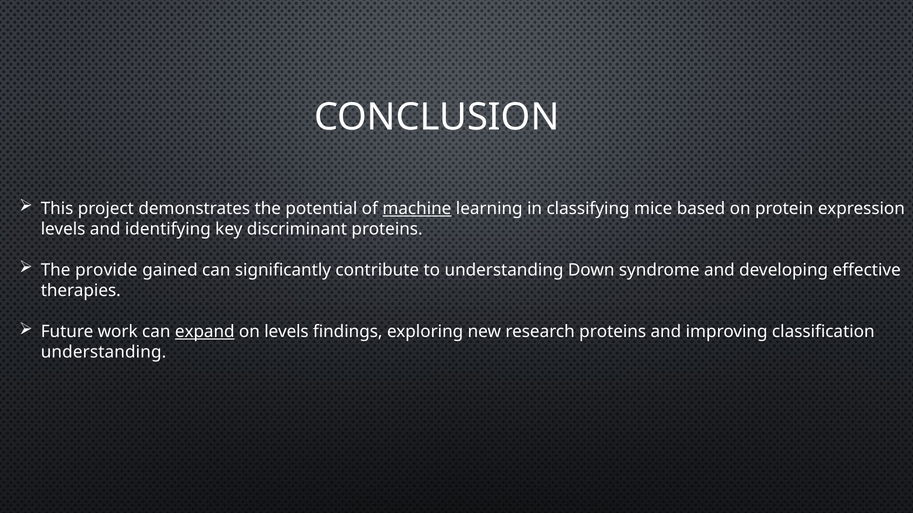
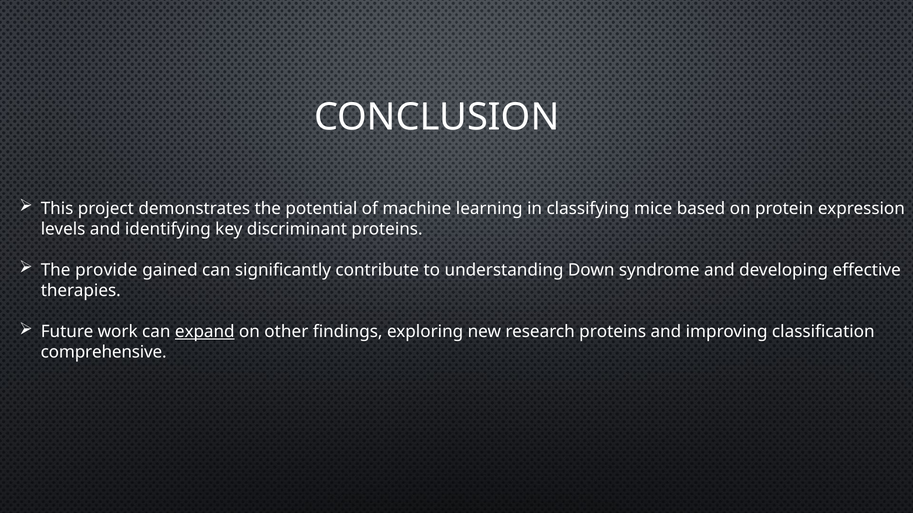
machine underline: present -> none (417, 209)
on levels: levels -> other (286, 332)
understanding: understanding -> comprehensive (104, 353)
